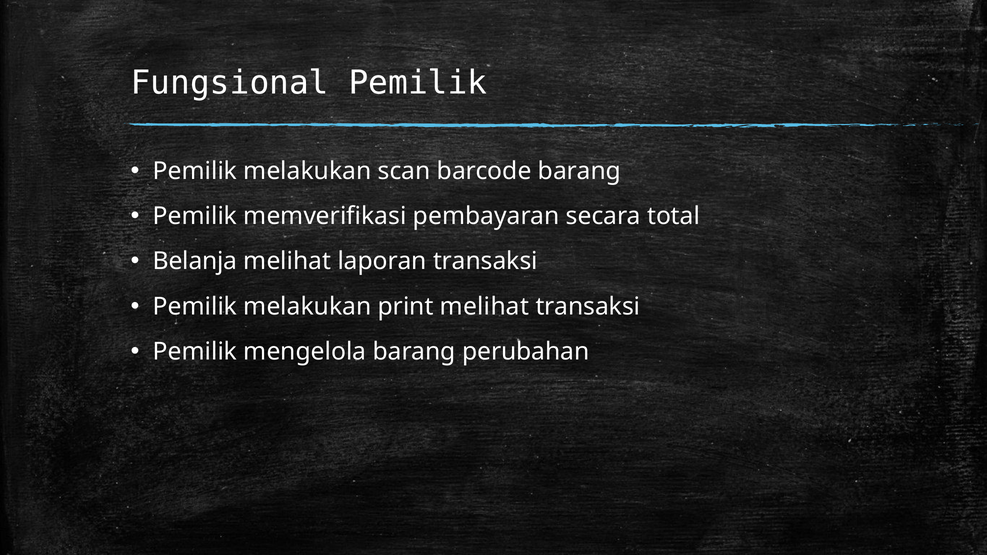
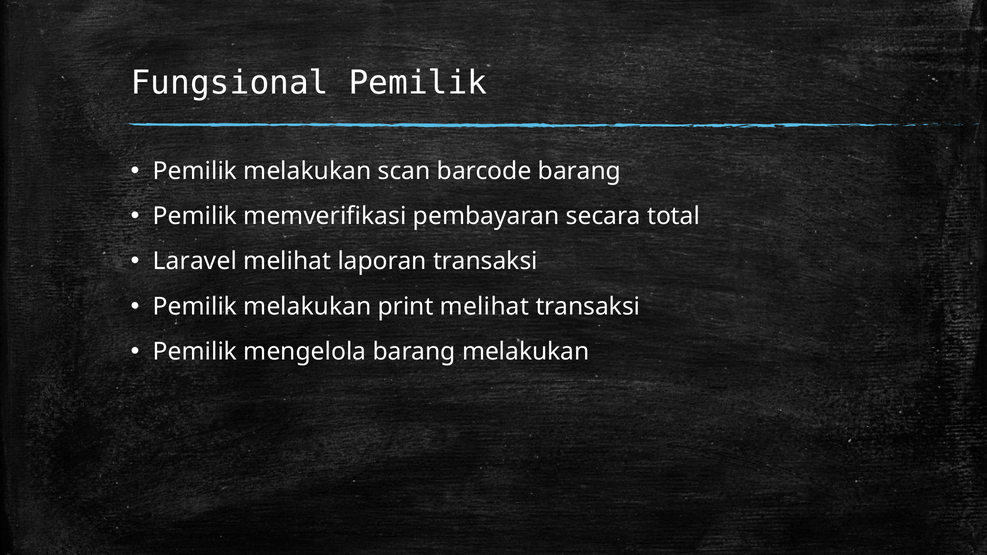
Belanja: Belanja -> Laravel (195, 261)
barang perubahan: perubahan -> melakukan (526, 352)
